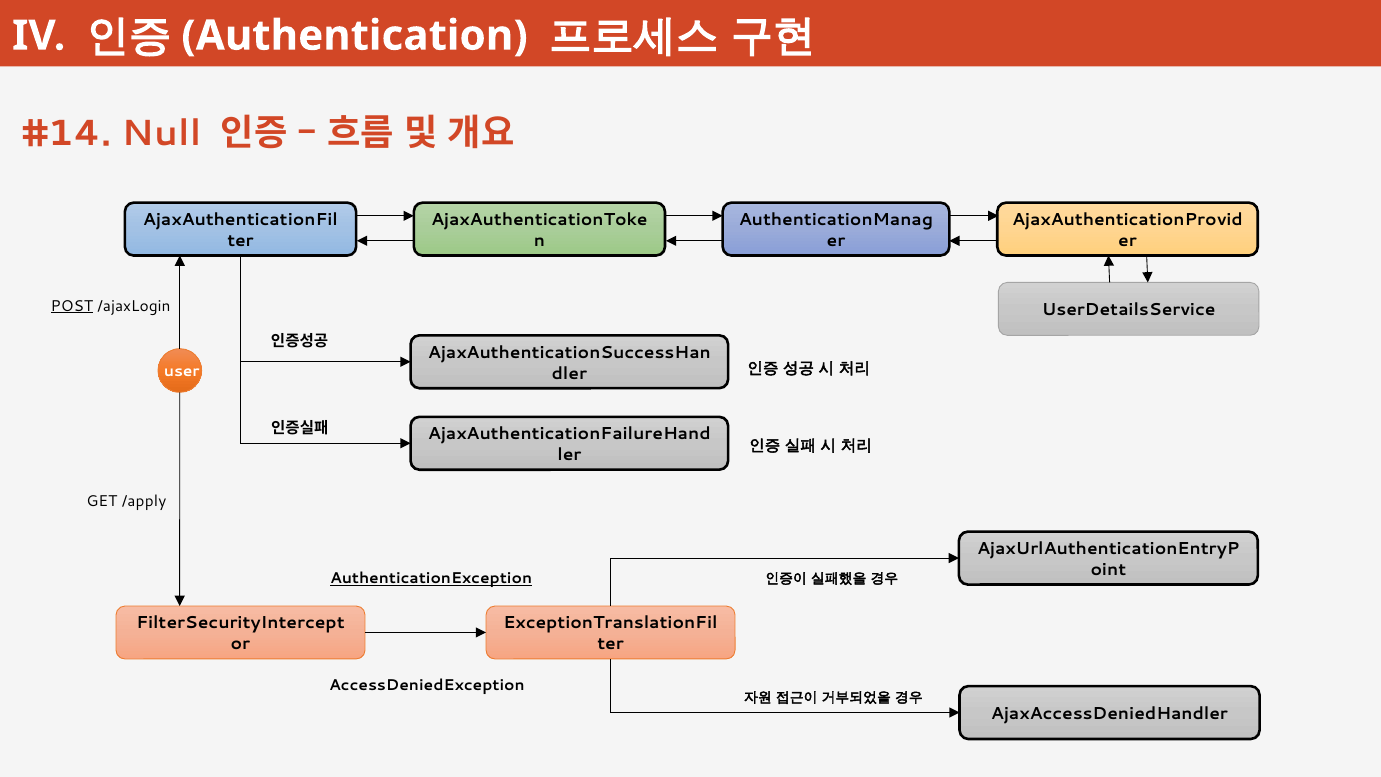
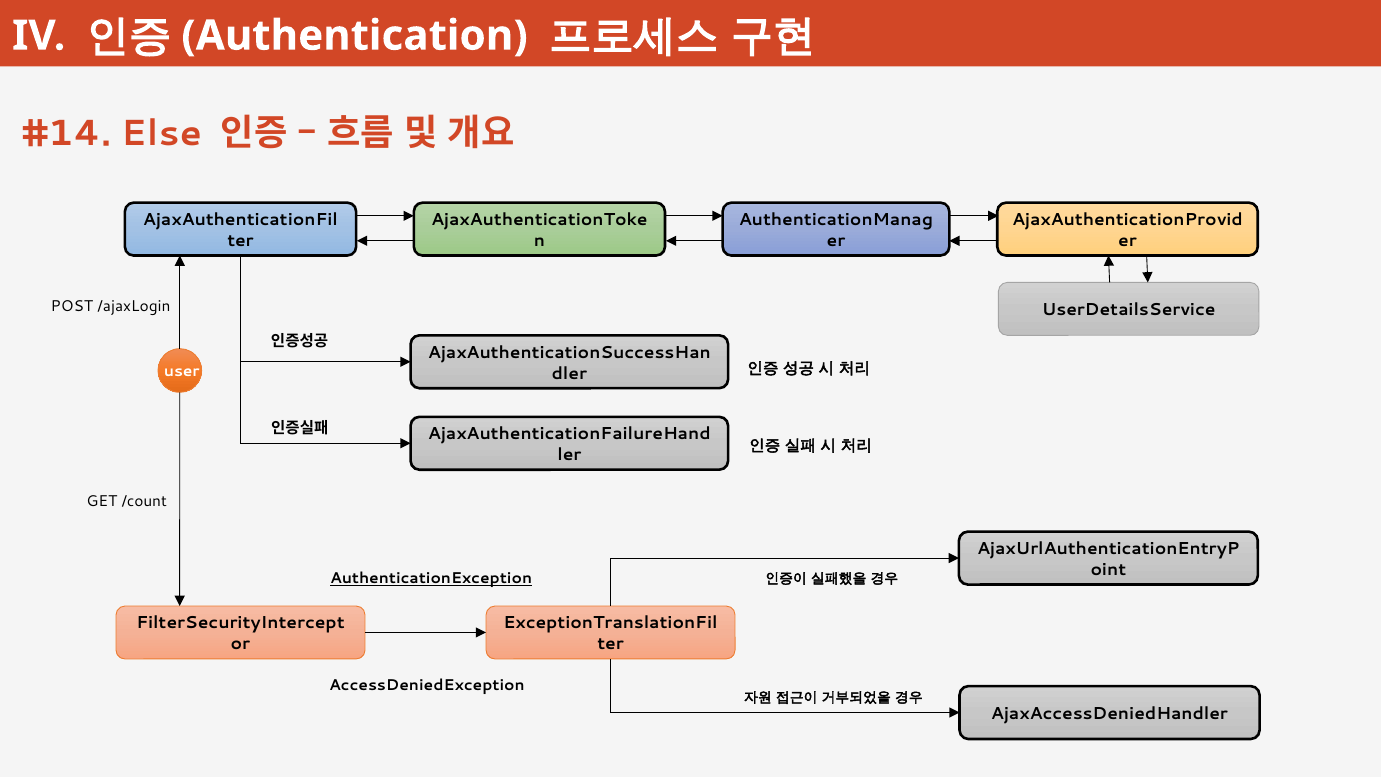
Null: Null -> Else (161, 134)
POST underline: present -> none (72, 306)
/apply: /apply -> /count (144, 501)
